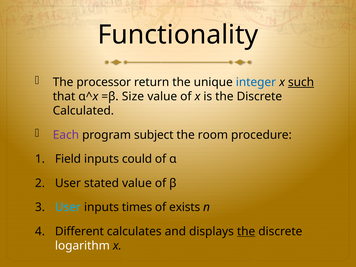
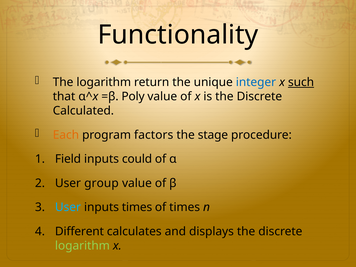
The processor: processor -> logarithm (104, 82)
Size: Size -> Poly (133, 96)
Each colour: purple -> orange (66, 135)
subject: subject -> factors (154, 135)
room: room -> stage (213, 135)
stated: stated -> group (101, 183)
of exists: exists -> times (185, 207)
the underline: present -> none (246, 231)
logarithm colour: white -> light green (82, 246)
